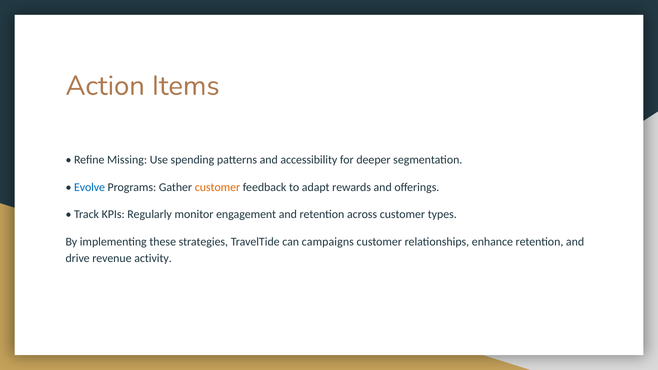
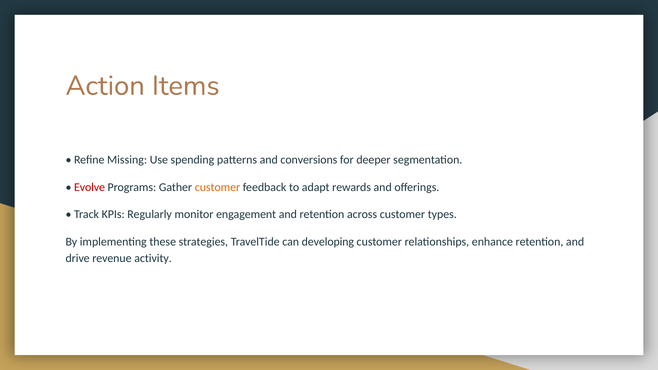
accessibility: accessibility -> conversions (309, 160)
Evolve colour: blue -> red (90, 187)
campaigns: campaigns -> developing (328, 242)
